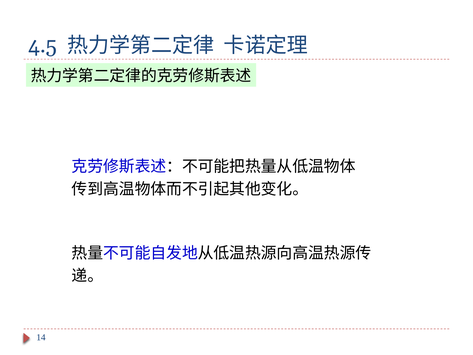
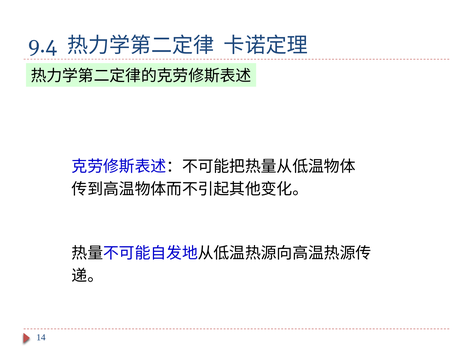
4.5: 4.5 -> 9.4 (43, 46)
